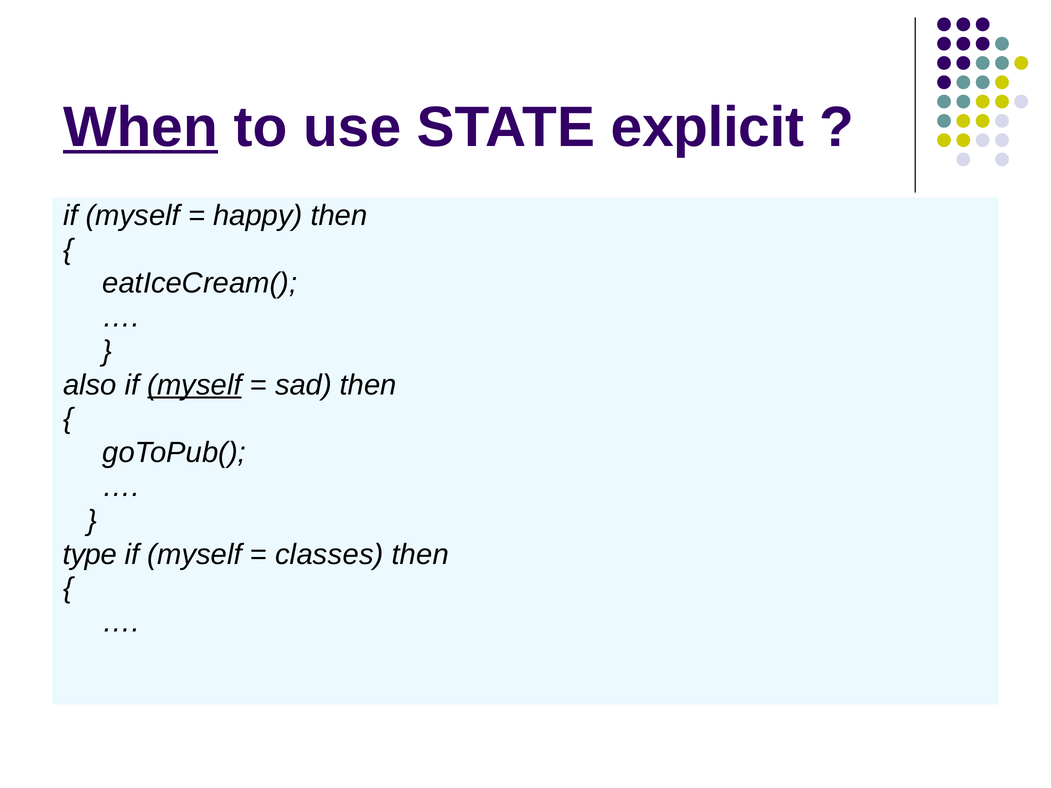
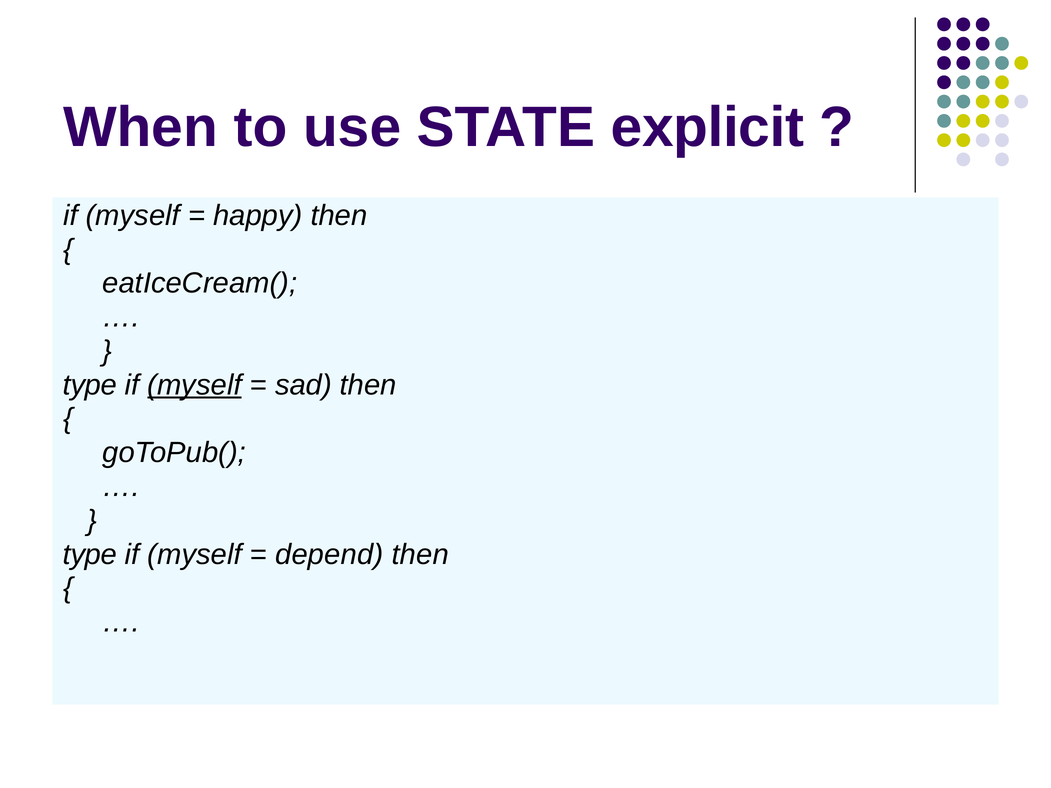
When underline: present -> none (140, 127)
also: also -> type (90, 385)
classes: classes -> depend (329, 555)
